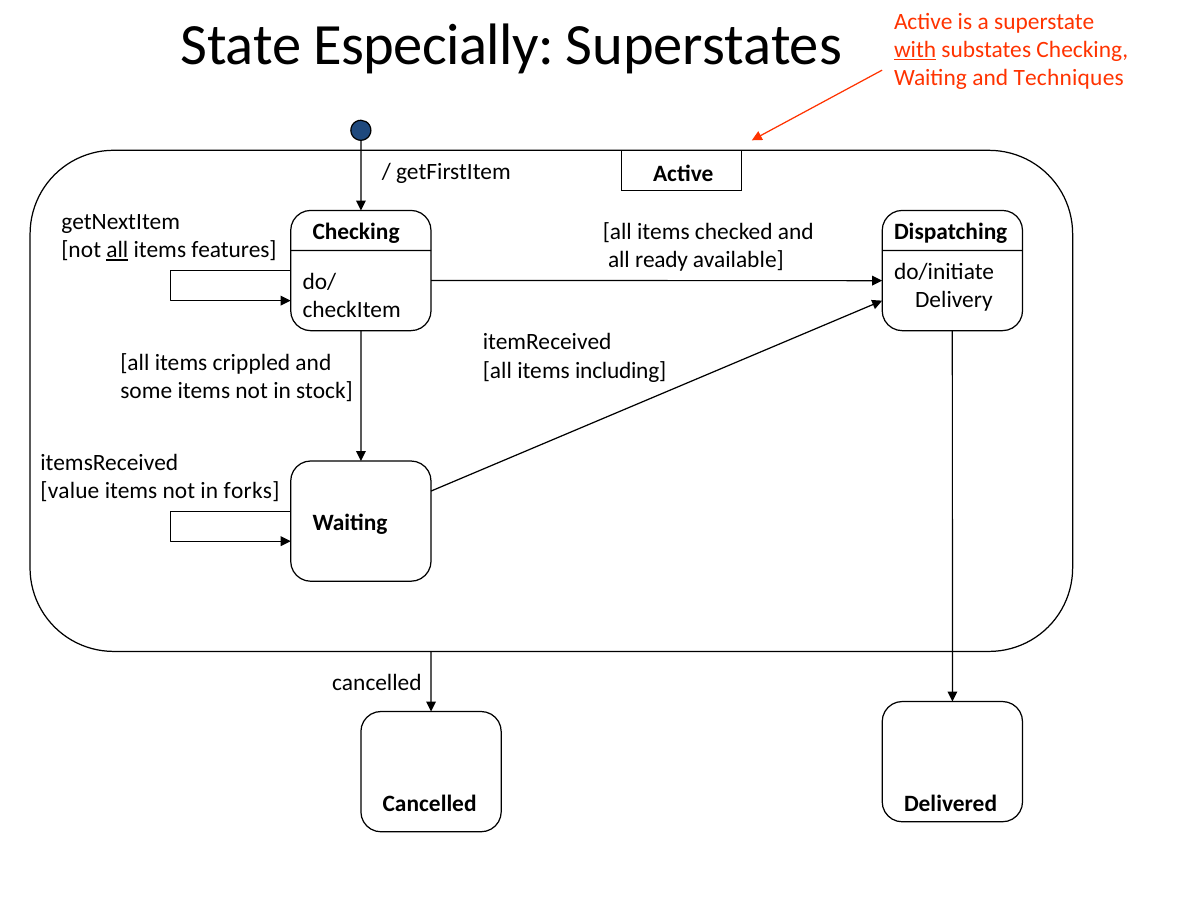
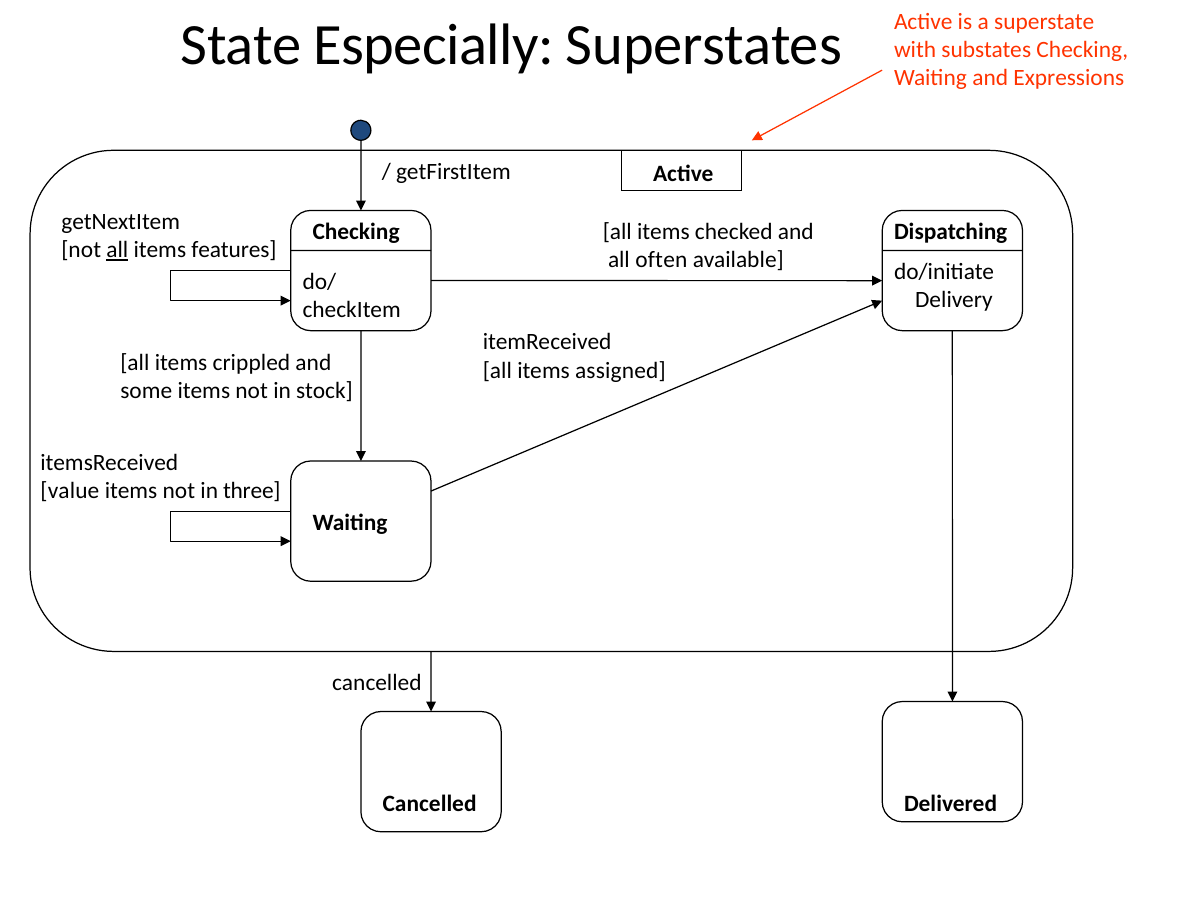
with underline: present -> none (915, 50)
Techniques: Techniques -> Expressions (1069, 78)
ready: ready -> often (661, 260)
including: including -> assigned (620, 370)
forks: forks -> three (252, 491)
